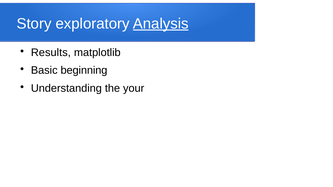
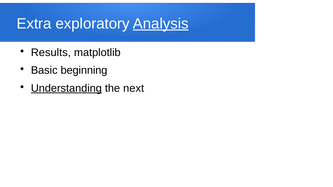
Story: Story -> Extra (34, 24)
Understanding underline: none -> present (66, 88)
your: your -> next (134, 88)
